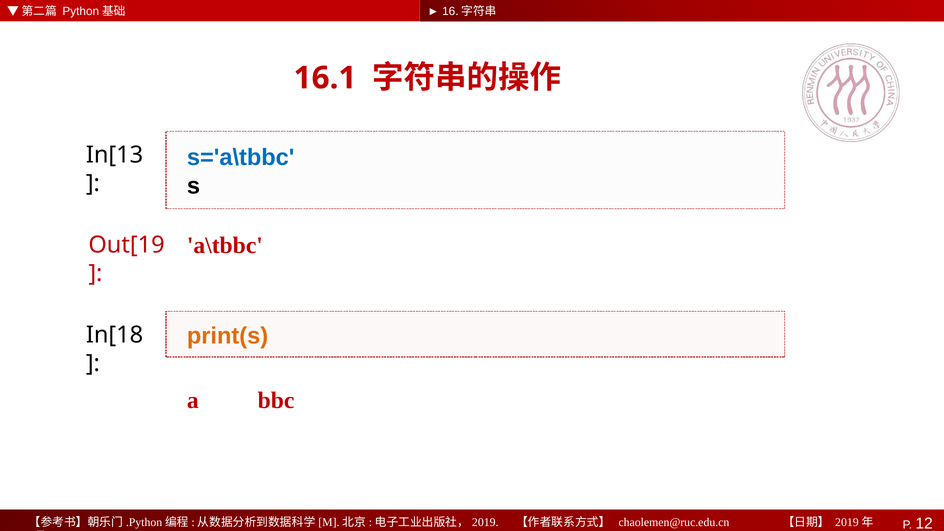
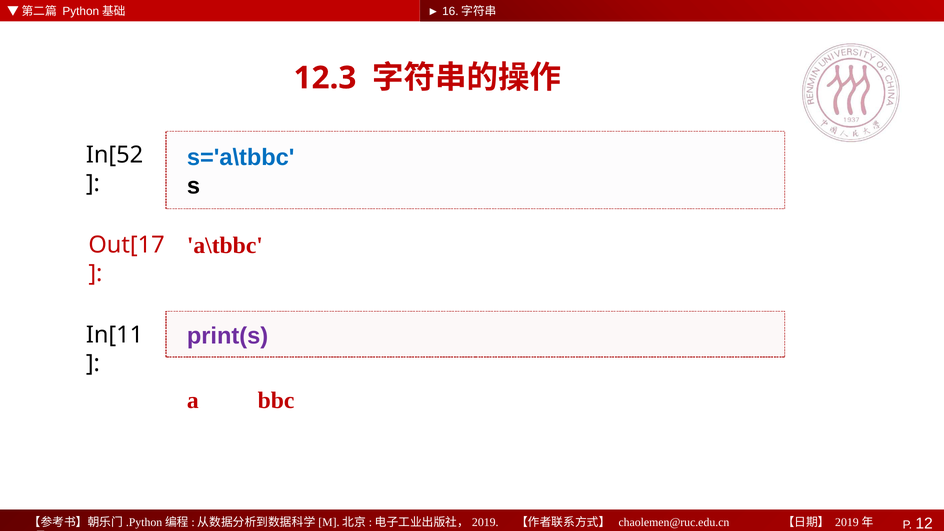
16.1: 16.1 -> 12.3 (325, 78)
In[13: In[13 -> In[52 (115, 155)
Out[19: Out[19 -> Out[17 (127, 245)
print(s colour: orange -> purple (228, 336)
In[18: In[18 -> In[11 (115, 335)
